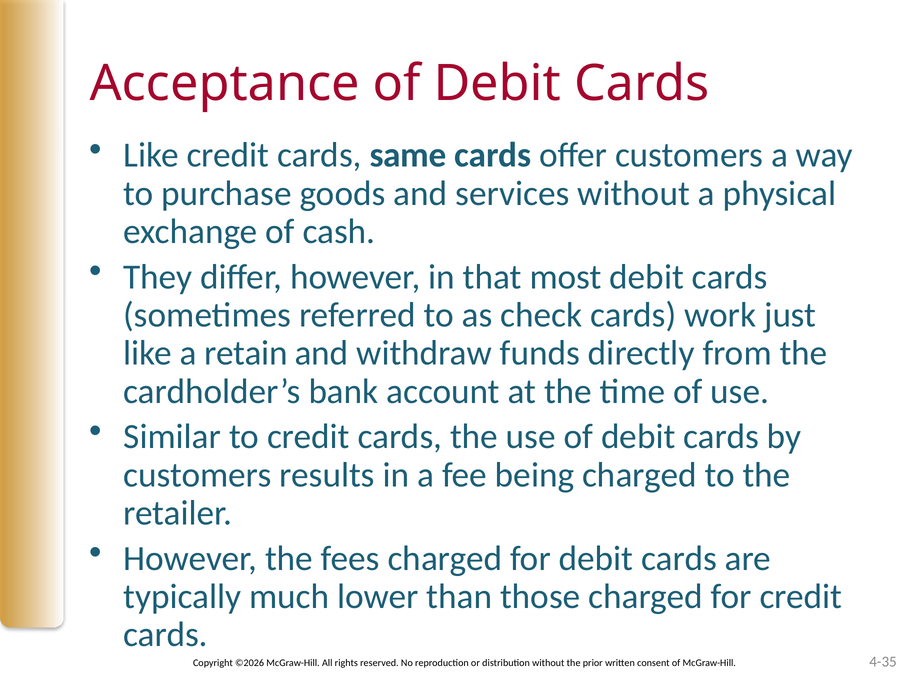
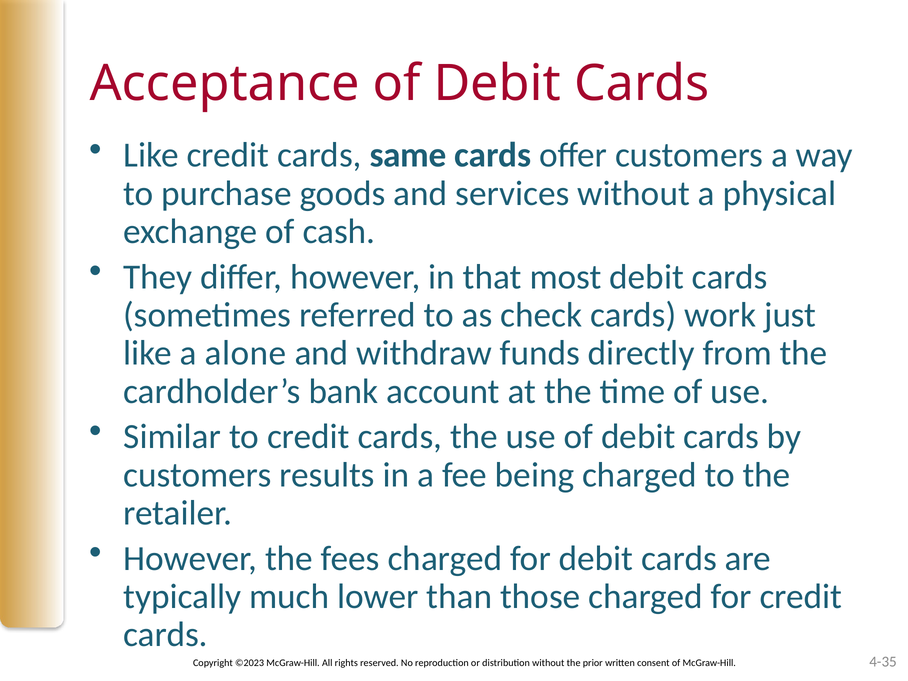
retain: retain -> alone (245, 353)
©2026: ©2026 -> ©2023 (250, 663)
